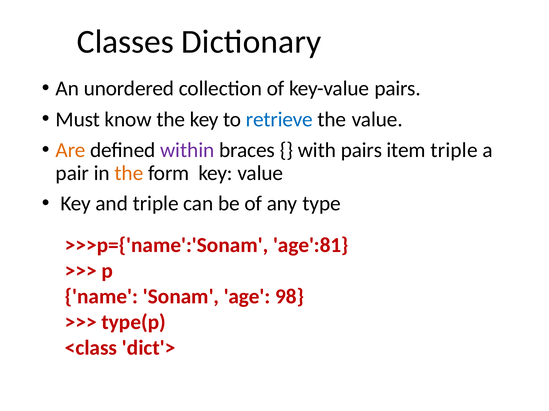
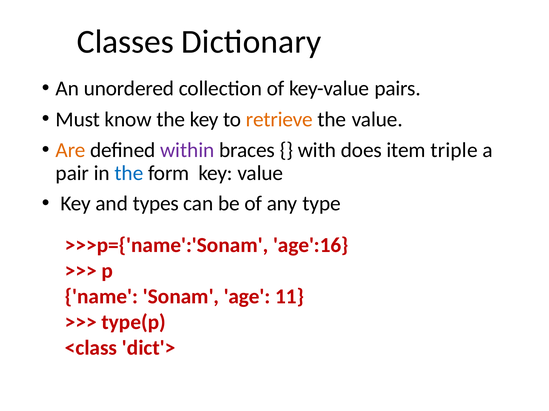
retrieve colour: blue -> orange (279, 120)
with pairs: pairs -> does (361, 151)
the colour: orange -> blue (129, 174)
and triple: triple -> types (156, 204)
age':81: age':81 -> age':16 (311, 246)
98: 98 -> 11 (290, 297)
